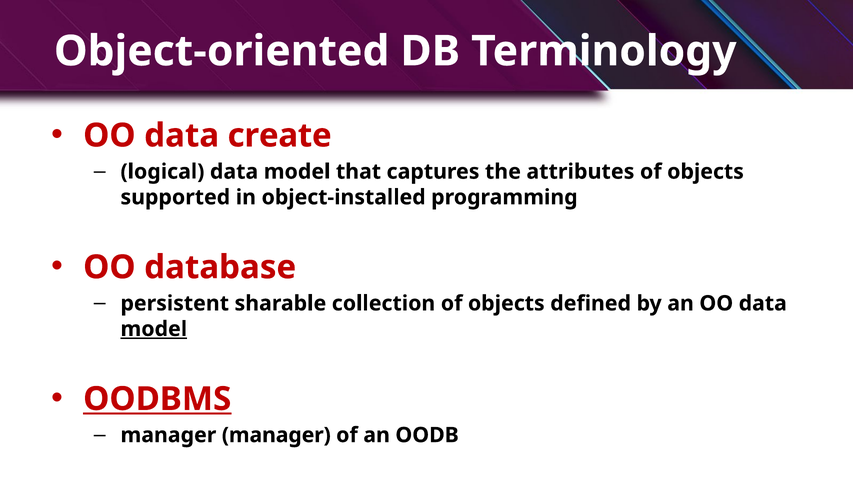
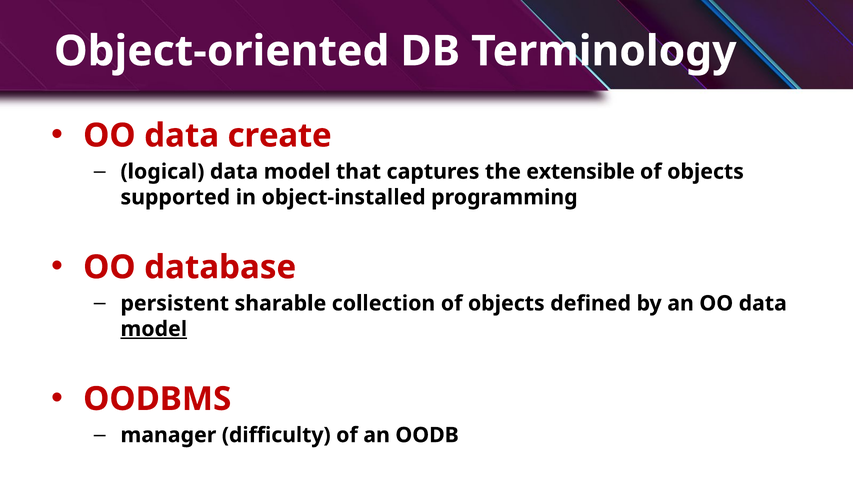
attributes: attributes -> extensible (581, 172)
OODBMS underline: present -> none (157, 399)
manager manager: manager -> difficulty (276, 435)
